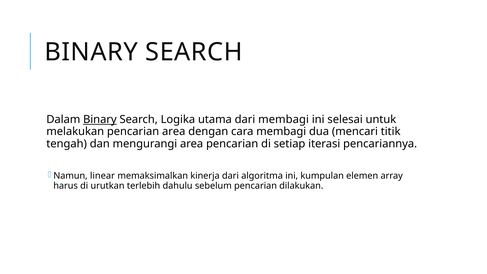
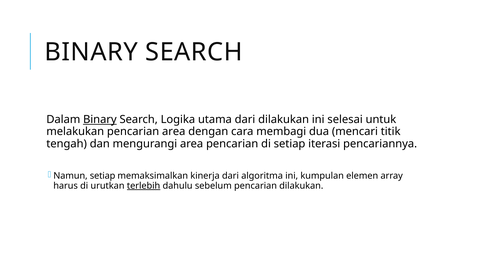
dari membagi: membagi -> dilakukan (284, 120)
Namun linear: linear -> setiap (103, 176)
terlebih underline: none -> present (144, 186)
